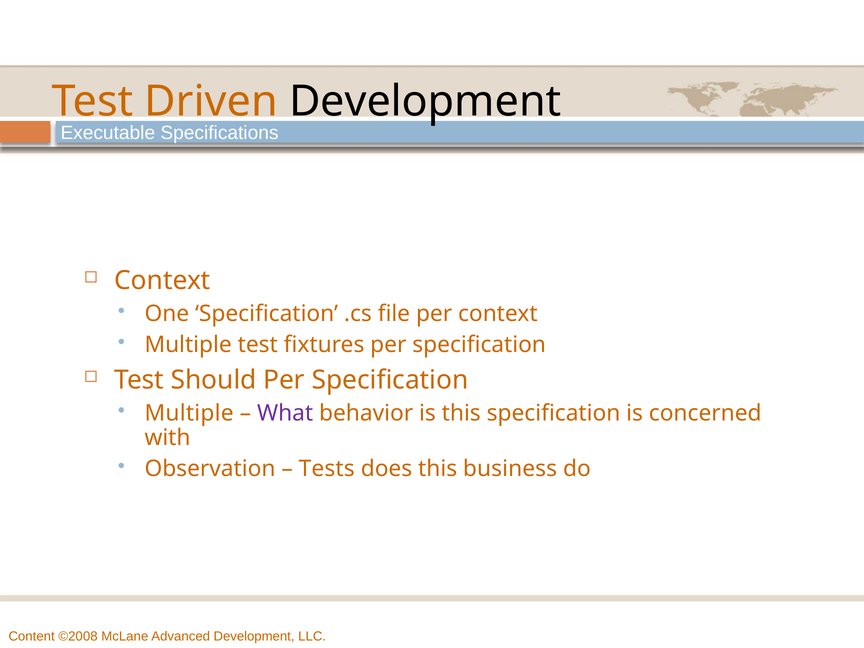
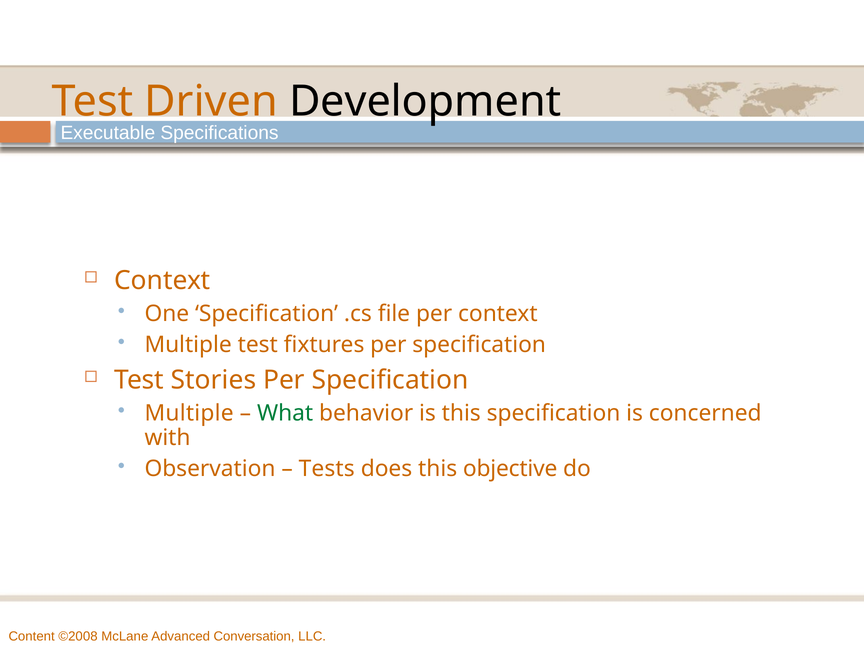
Should: Should -> Stories (214, 380)
What colour: purple -> green (285, 413)
business: business -> objective (510, 469)
Advanced Development: Development -> Conversation (254, 636)
